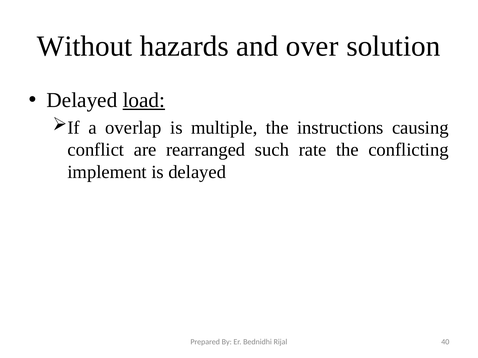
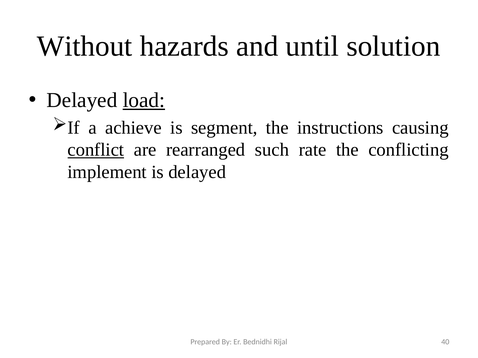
over: over -> until (312, 46)
overlap: overlap -> achieve (133, 128)
multiple: multiple -> segment (224, 128)
conflict underline: none -> present (96, 150)
